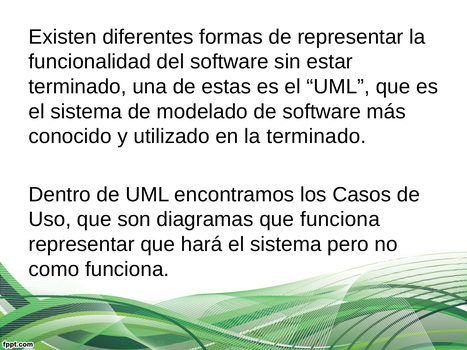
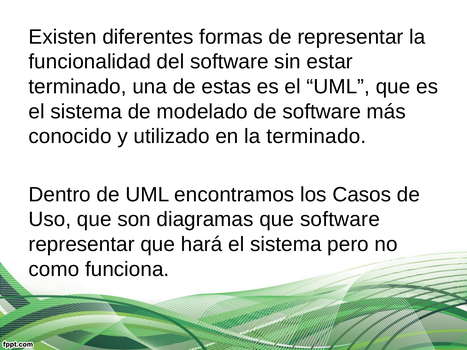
que funciona: funciona -> software (340, 220)
